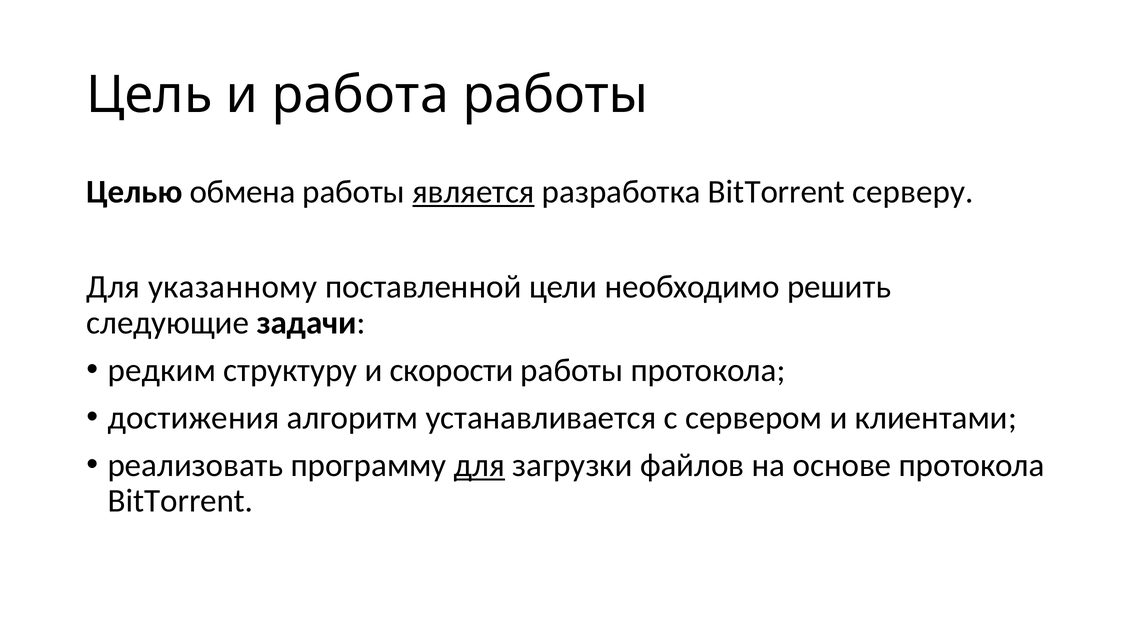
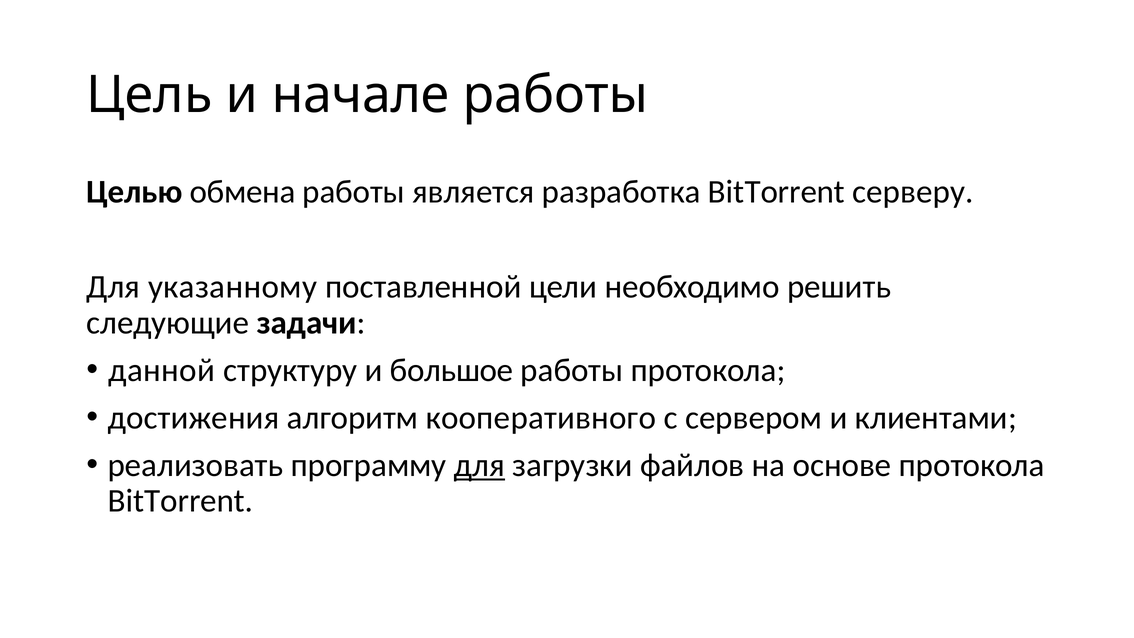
работа: работа -> начале (361, 95)
является underline: present -> none (473, 192)
редким: редким -> данной (162, 370)
скорости: скорости -> большое (452, 370)
устанавливается: устанавливается -> кооперативного (541, 418)
